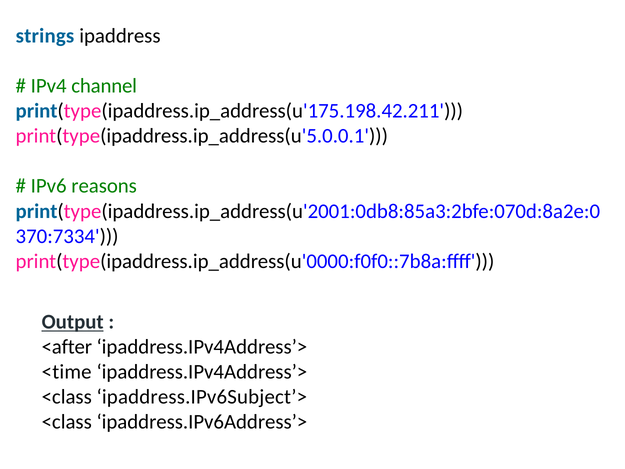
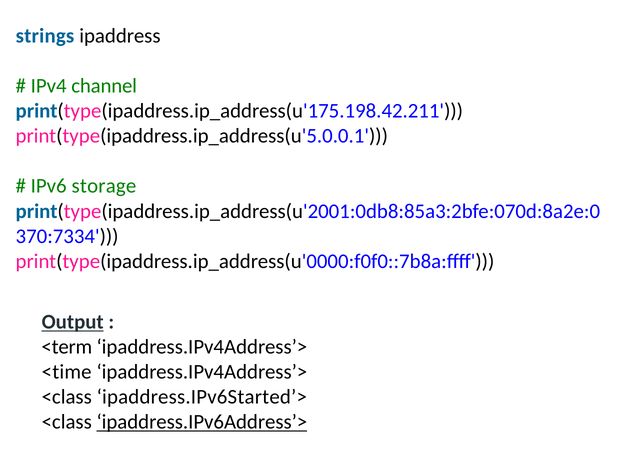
reasons: reasons -> storage (104, 186)
<after: <after -> <term (67, 347)
ipaddress.IPv6Subject’>: ipaddress.IPv6Subject’> -> ipaddress.IPv6Started’> (202, 397)
ipaddress.IPv6Address’> underline: none -> present (202, 422)
